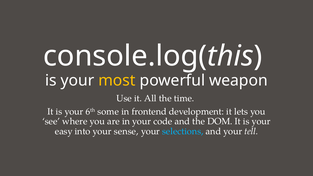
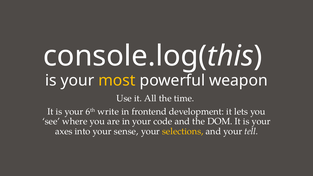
some: some -> write (108, 112)
easy: easy -> axes (64, 131)
selections colour: light blue -> yellow (183, 131)
